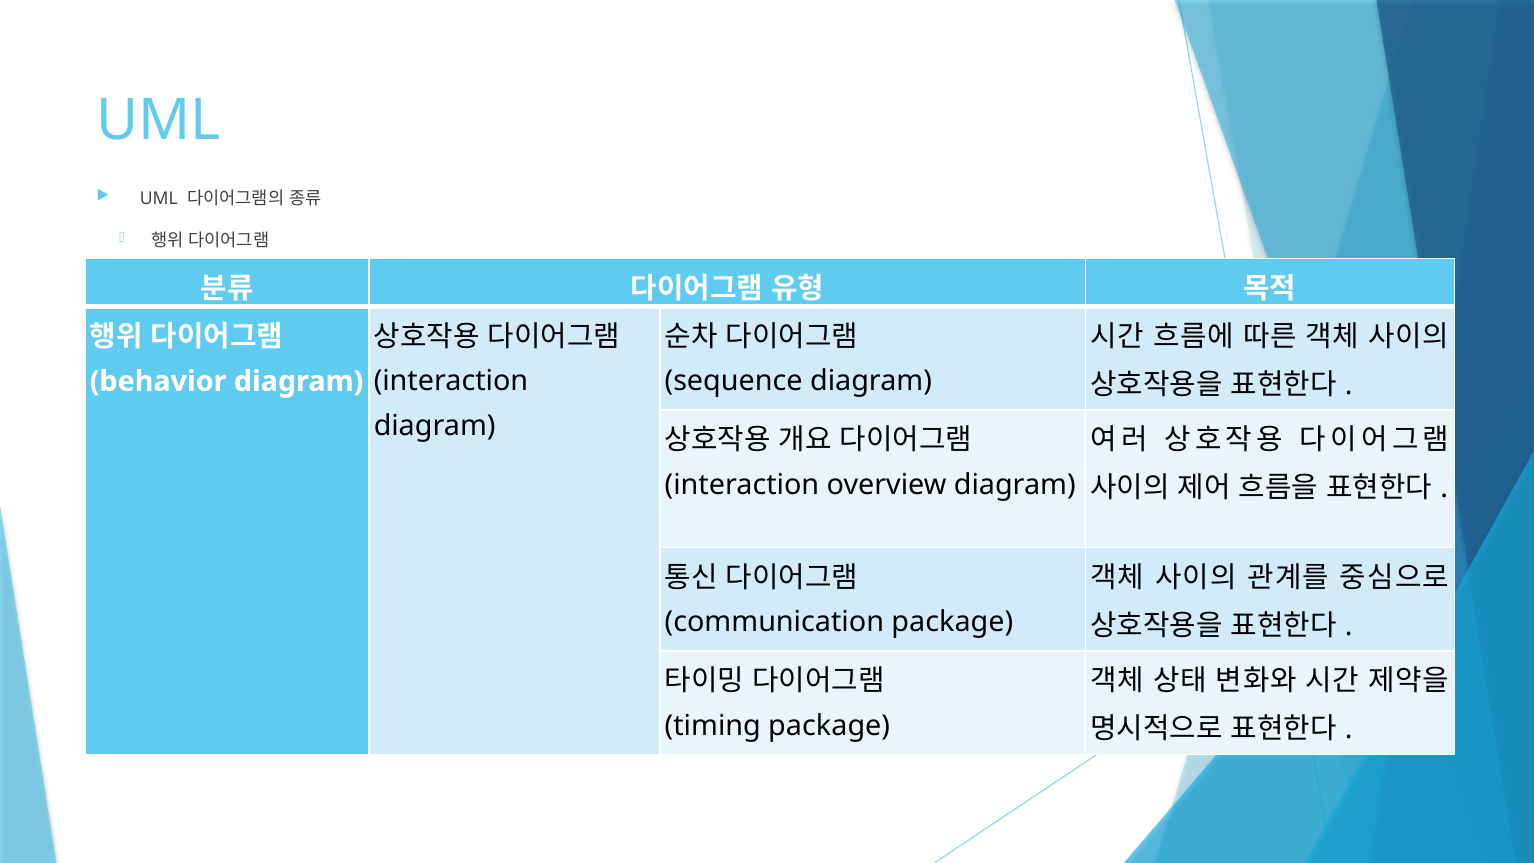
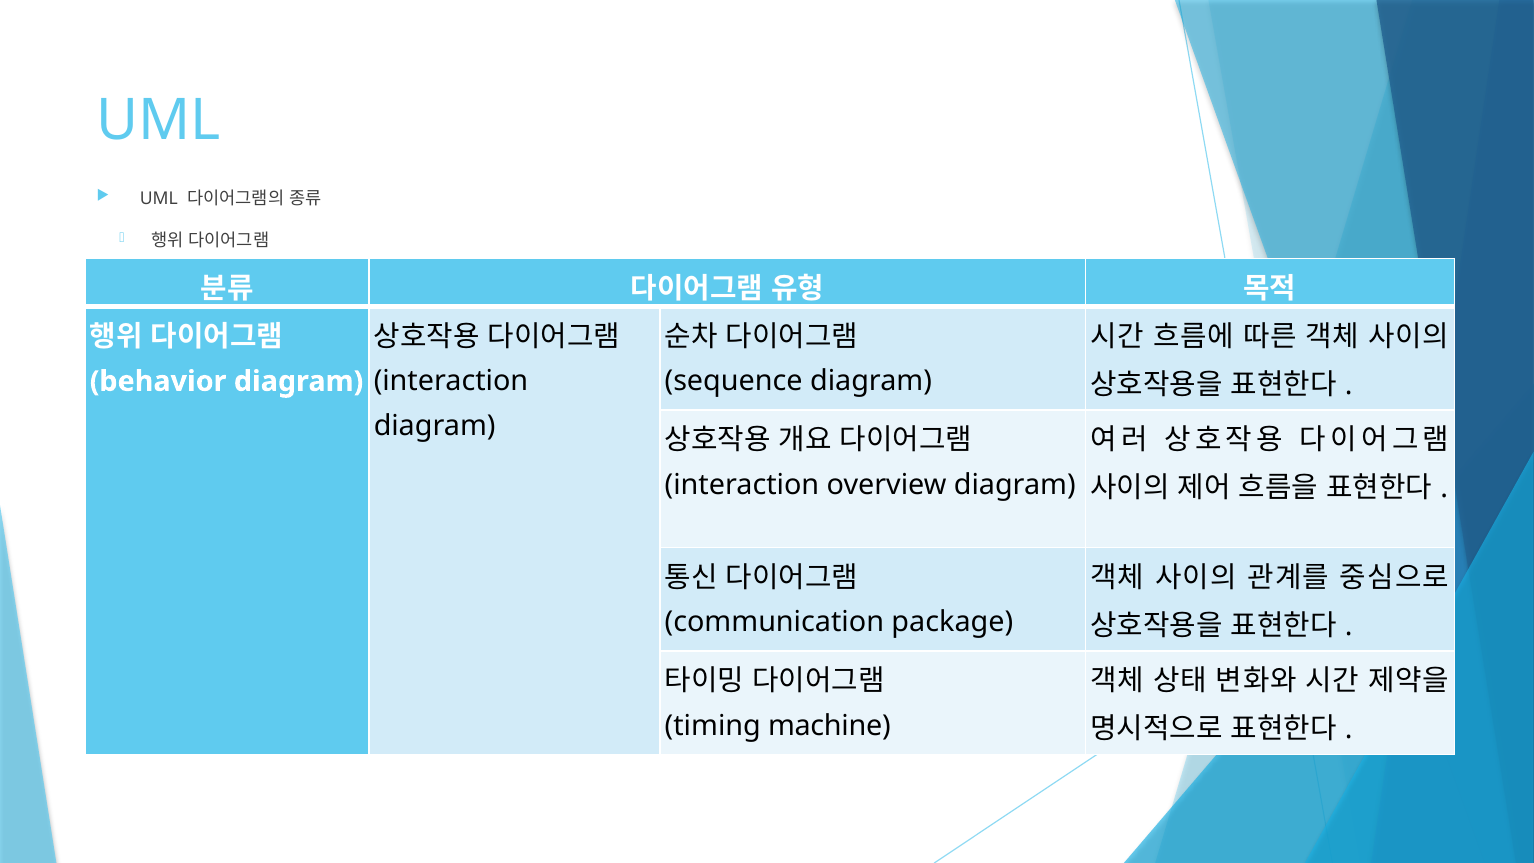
timing package: package -> machine (829, 726)
